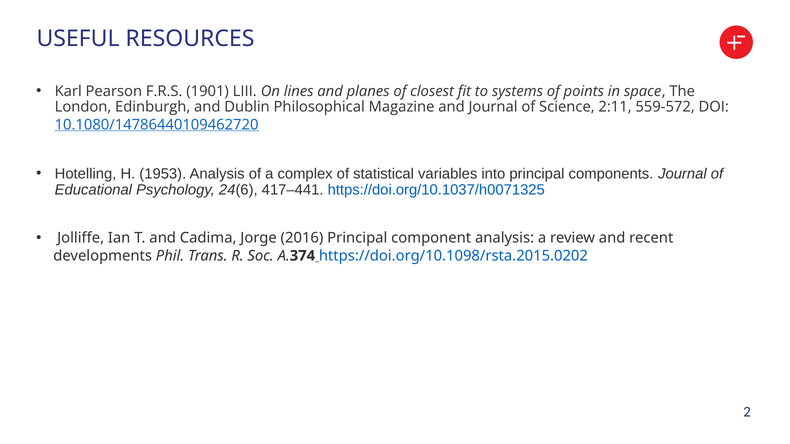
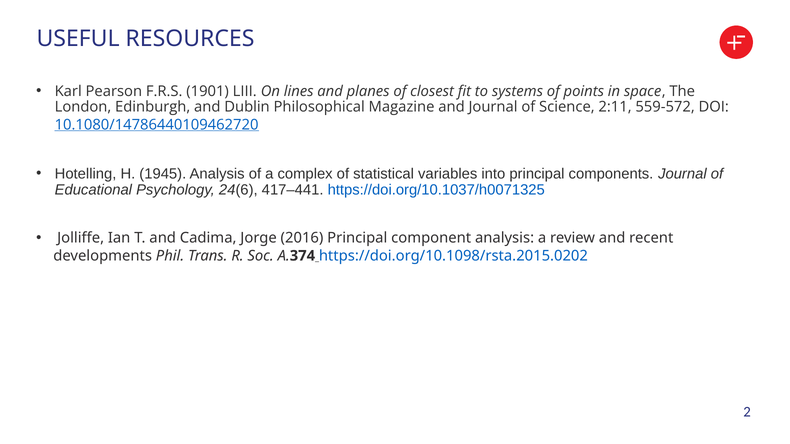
1953: 1953 -> 1945 (163, 174)
